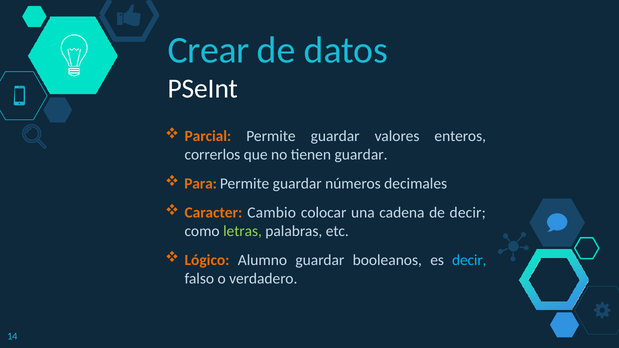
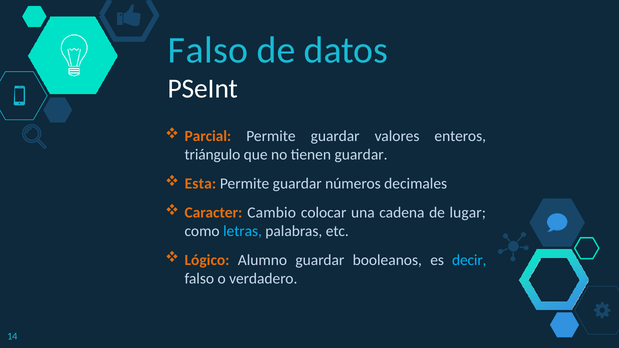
Crear: Crear -> Falso (208, 50)
correrlos: correrlos -> triángulo (212, 155)
Para: Para -> Esta (200, 184)
de decir: decir -> lugar (468, 213)
letras colour: light green -> light blue (243, 231)
